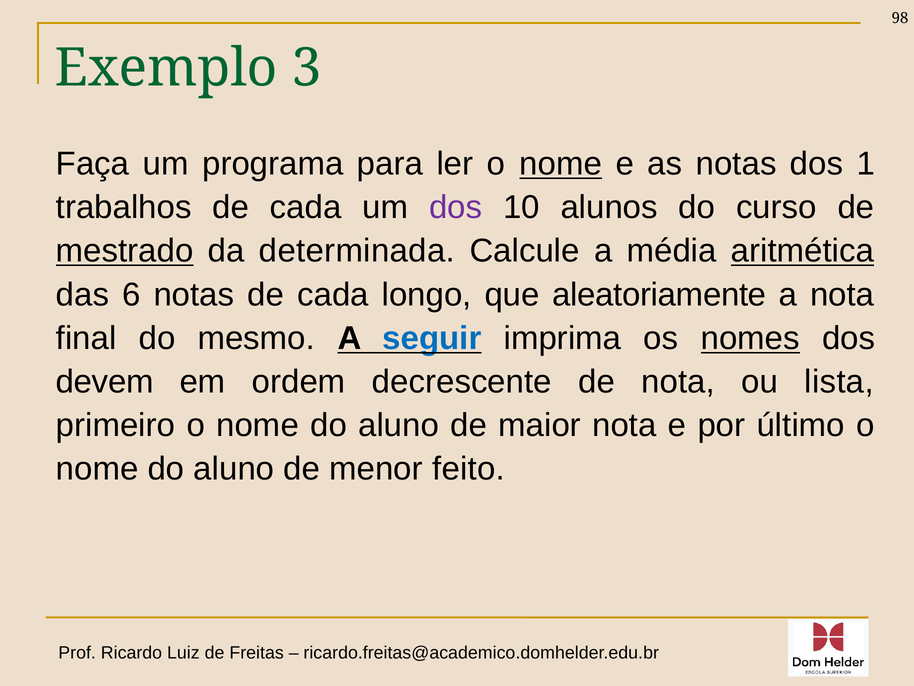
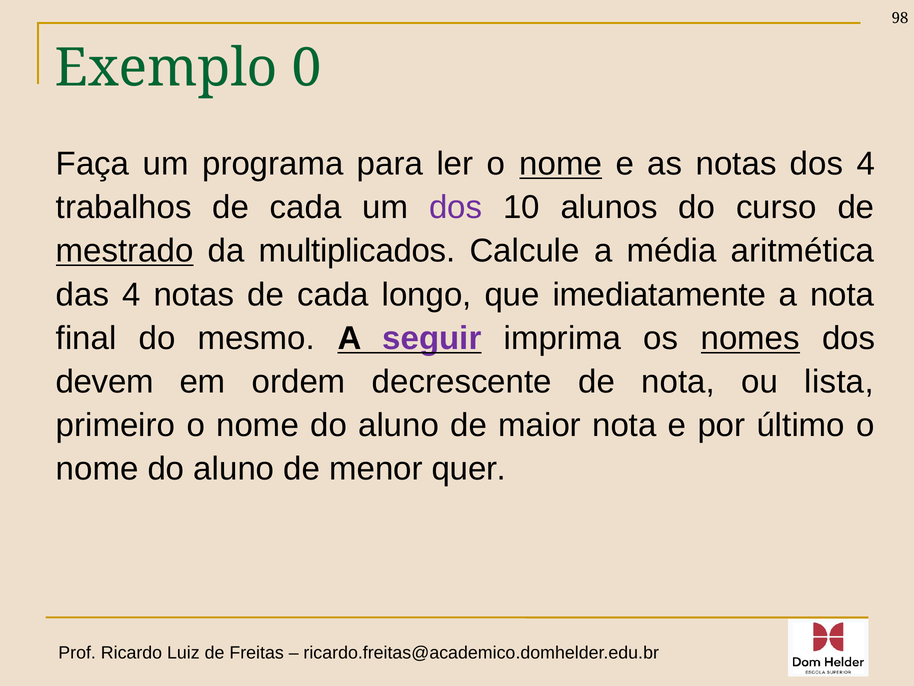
3: 3 -> 0 (306, 68)
dos 1: 1 -> 4 (866, 164)
determinada: determinada -> multiplicados (357, 251)
aritmética underline: present -> none (802, 251)
das 6: 6 -> 4 (131, 294)
aleatoriamente: aleatoriamente -> imediatamente (659, 294)
seguir colour: blue -> purple (432, 338)
feito: feito -> quer (469, 469)
